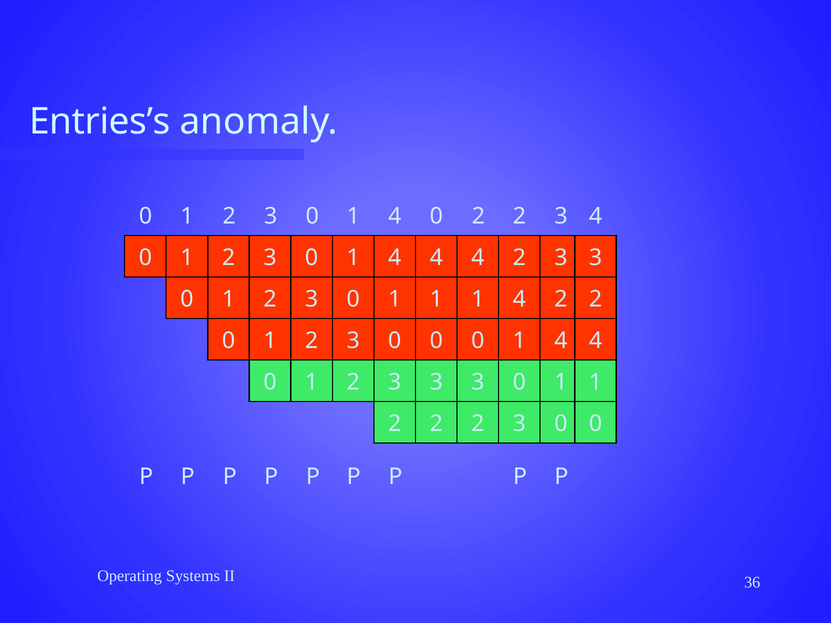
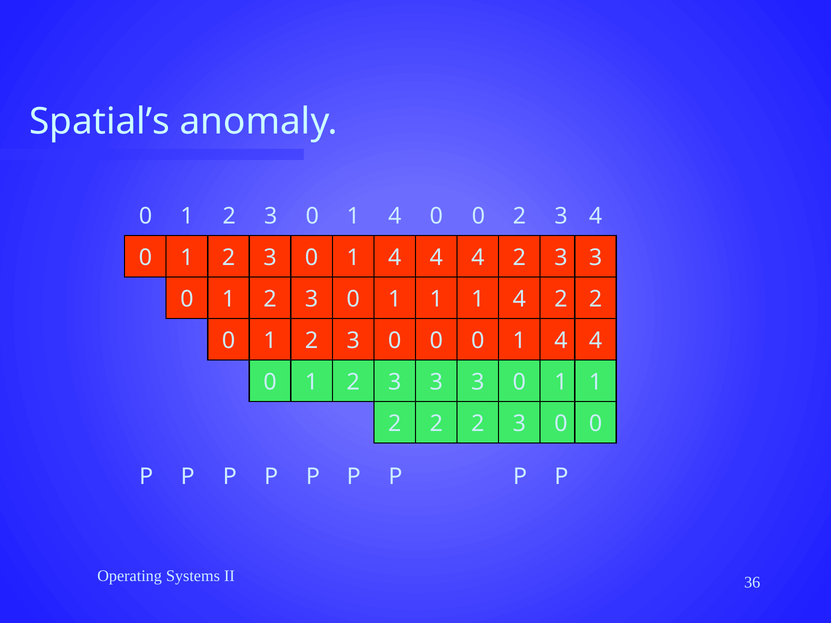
Entries’s: Entries’s -> Spatial’s (100, 122)
4 0 2: 2 -> 0 (478, 216)
